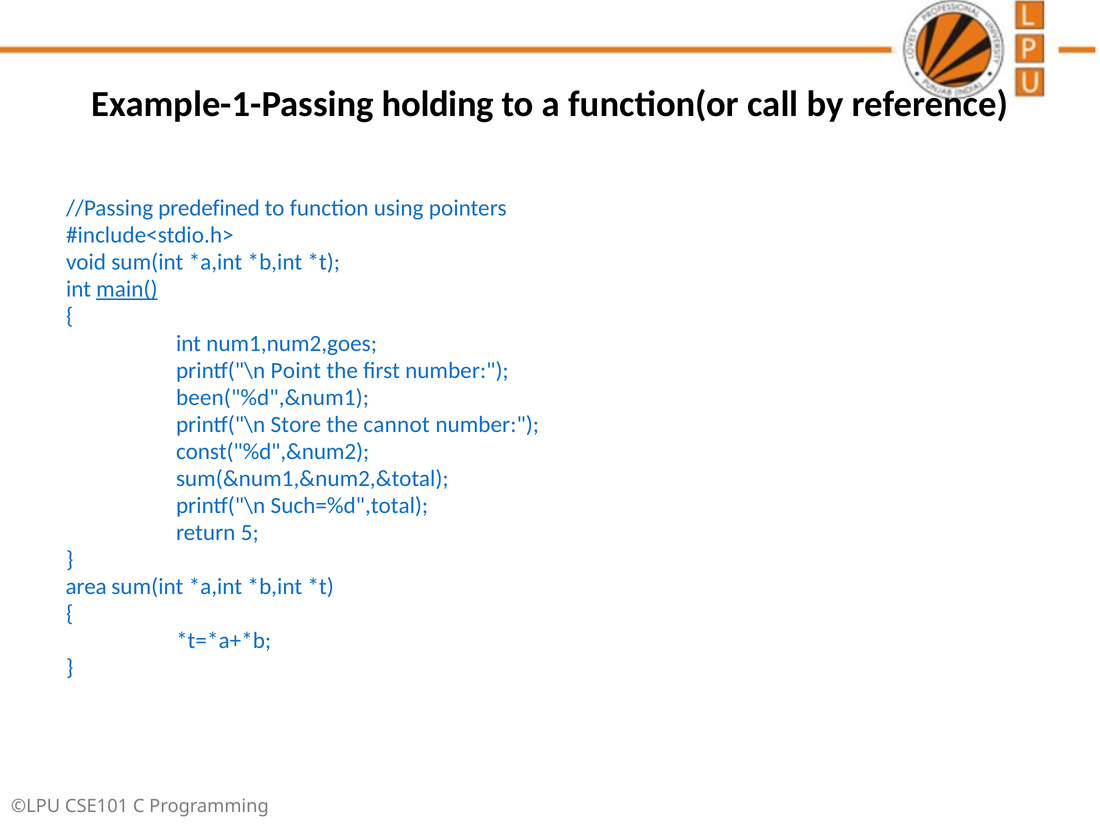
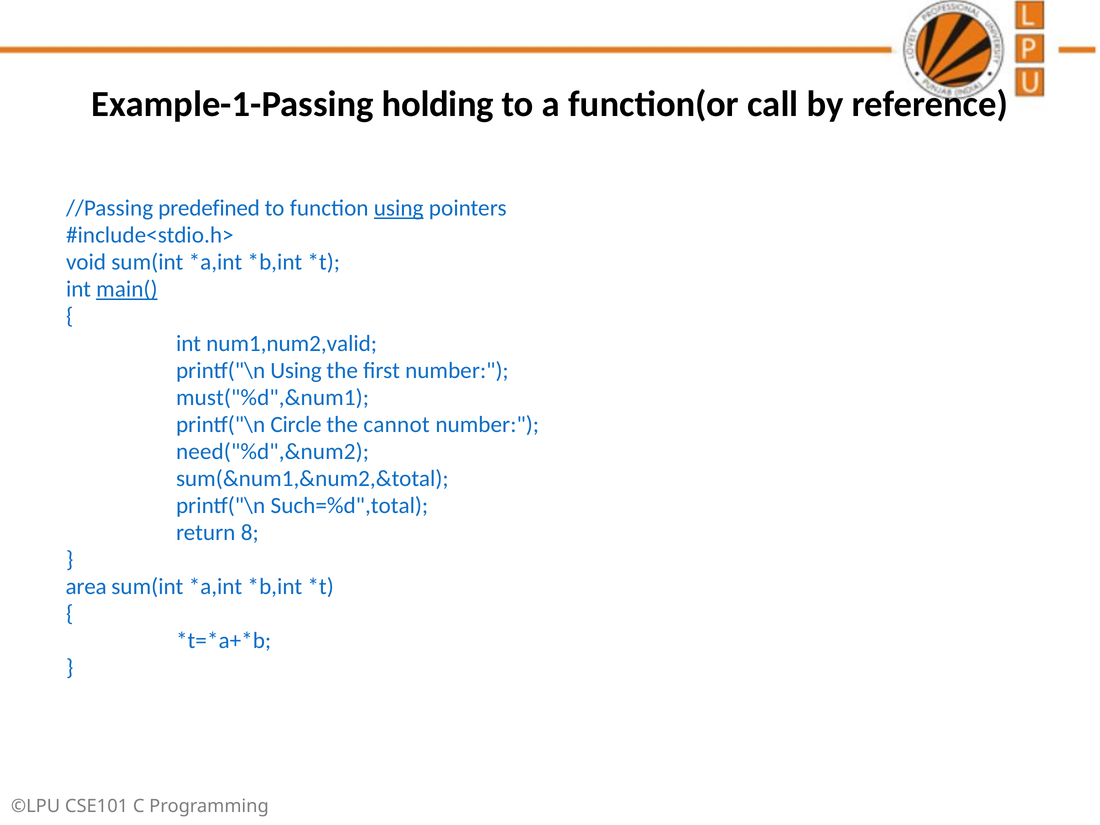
using underline: none -> present (399, 208)
num1,num2,goes: num1,num2,goes -> num1,num2,valid (292, 343)
printf("\n Point: Point -> Using (296, 370)
been("%d",&num1: been("%d",&num1 -> must("%d",&num1 (272, 397)
Store: Store -> Circle (296, 424)
const("%d",&num2: const("%d",&num2 -> need("%d",&num2 (272, 451)
5: 5 -> 8 (250, 533)
